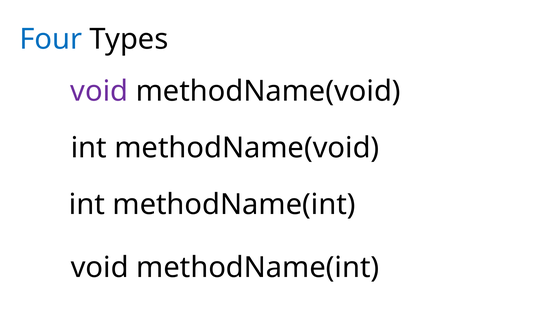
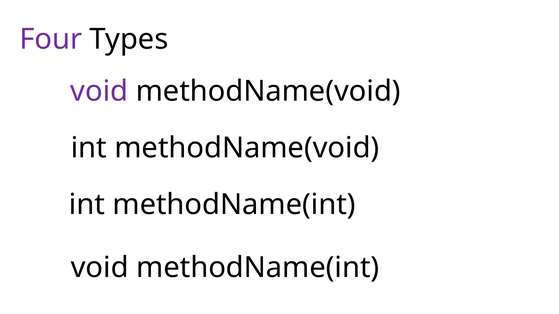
Four colour: blue -> purple (51, 39)
